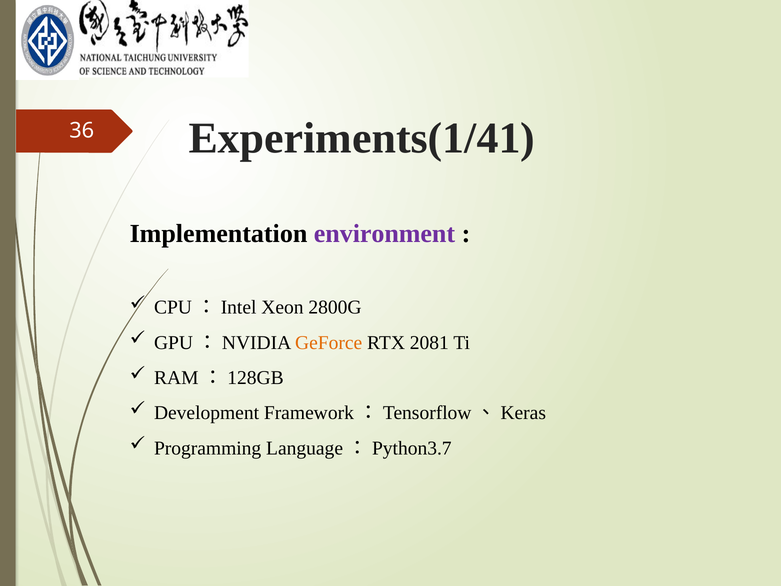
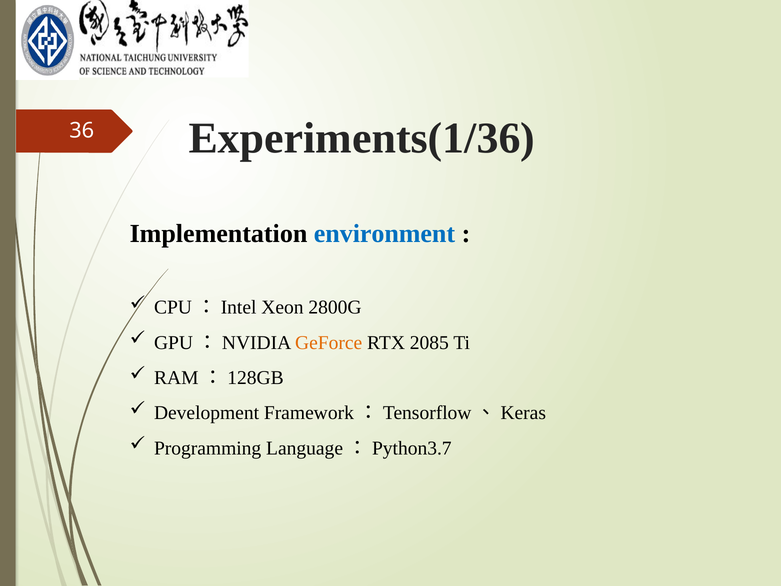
Experiments(1/41: Experiments(1/41 -> Experiments(1/36 (362, 138)
environment colour: purple -> blue (384, 234)
2081: 2081 -> 2085 (429, 342)
